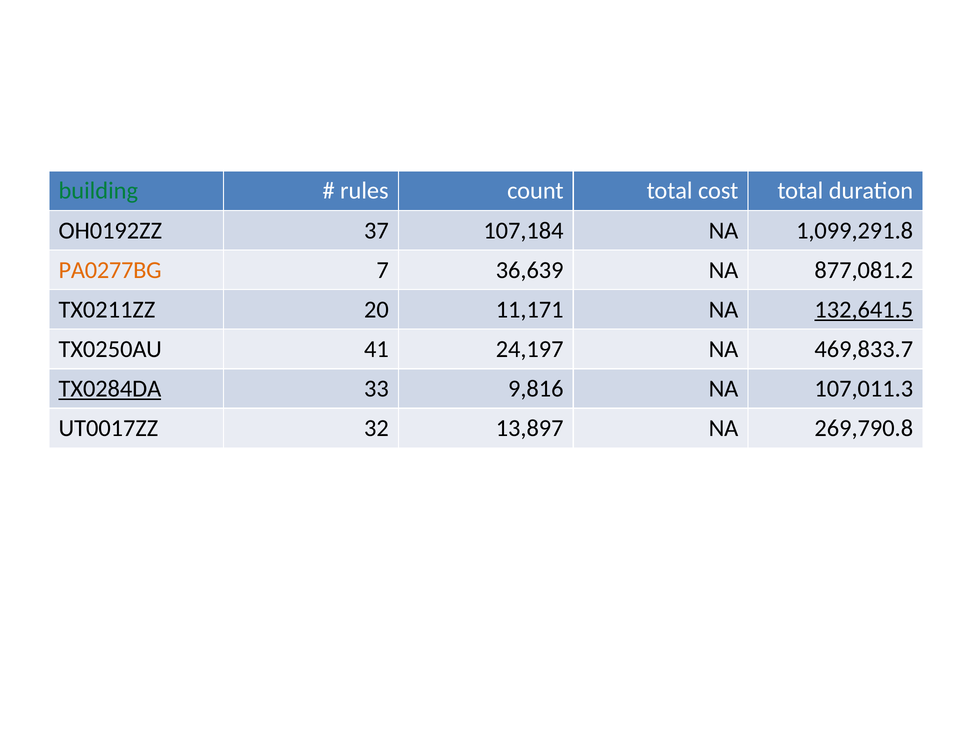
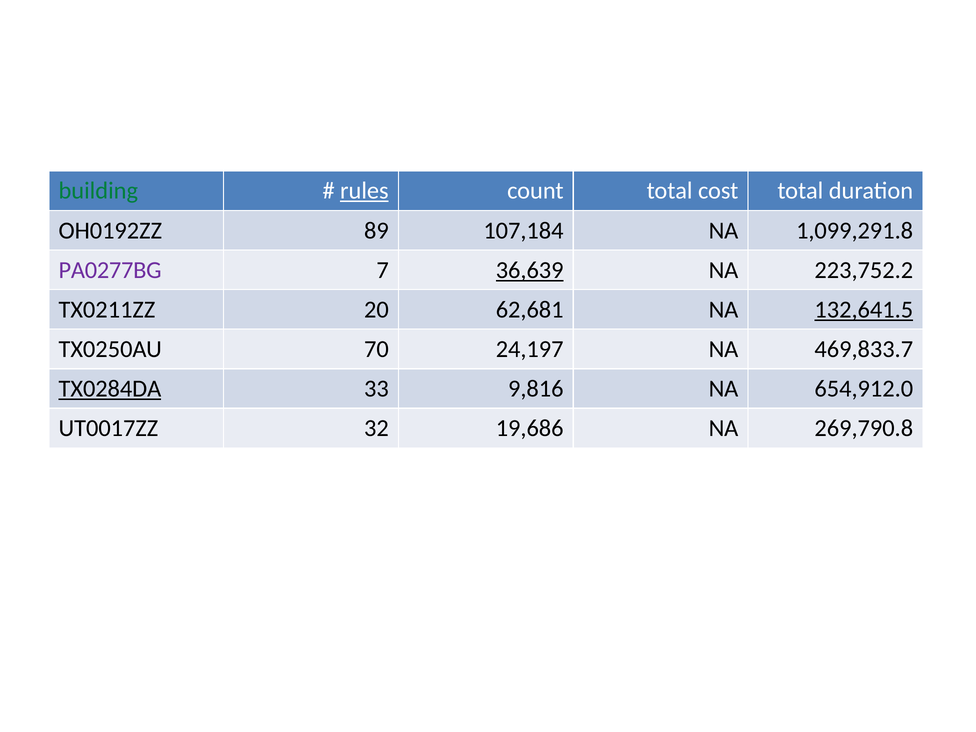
rules underline: none -> present (364, 191)
37: 37 -> 89 (376, 230)
PA0277BG colour: orange -> purple (110, 270)
36,639 underline: none -> present (530, 270)
877,081.2: 877,081.2 -> 223,752.2 (864, 270)
11,171: 11,171 -> 62,681 (530, 310)
41: 41 -> 70 (376, 349)
107,011.3: 107,011.3 -> 654,912.0 (864, 389)
13,897: 13,897 -> 19,686 (530, 428)
